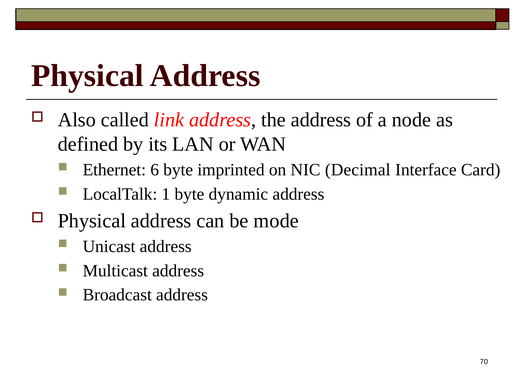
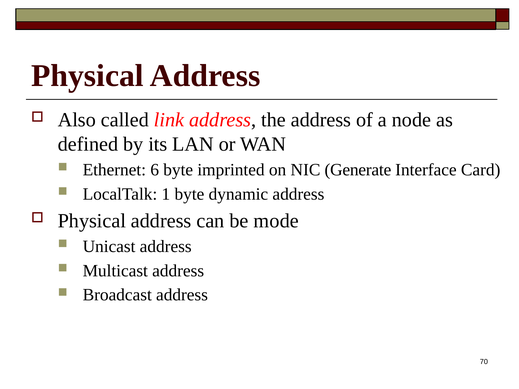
Decimal: Decimal -> Generate (358, 170)
